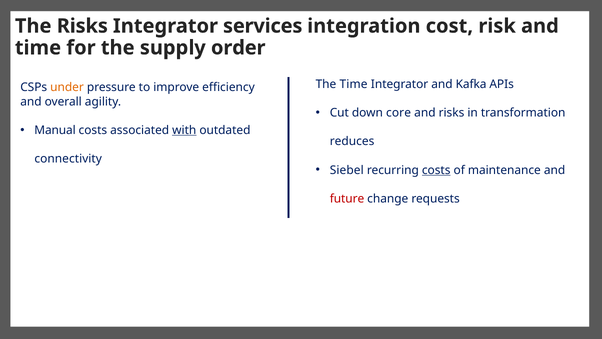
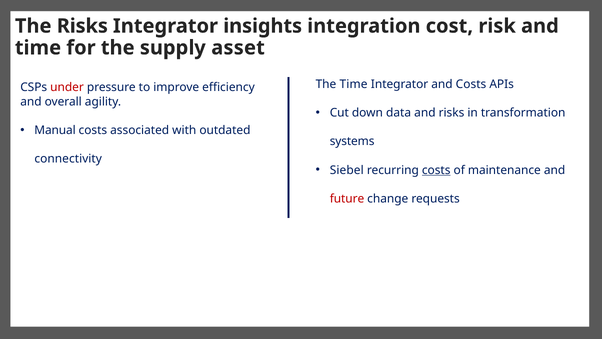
services: services -> insights (263, 26)
order: order -> asset (238, 48)
and Kafka: Kafka -> Costs (471, 84)
under colour: orange -> red (67, 87)
core: core -> data (399, 113)
with underline: present -> none (184, 130)
reduces: reduces -> systems (352, 141)
